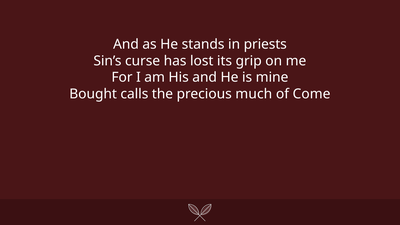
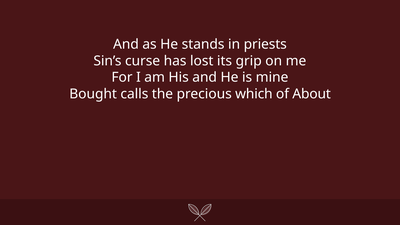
much: much -> which (254, 94)
Come: Come -> About (312, 94)
